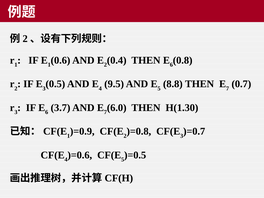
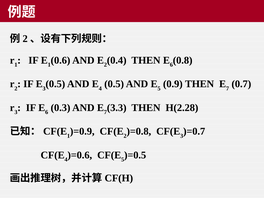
9.5: 9.5 -> 0.5 (114, 84)
8.8: 8.8 -> 0.9 (173, 84)
3.7: 3.7 -> 0.3 (61, 108)
6.0: 6.0 -> 3.3 (117, 108)
H(1.30: H(1.30 -> H(2.28 (182, 108)
